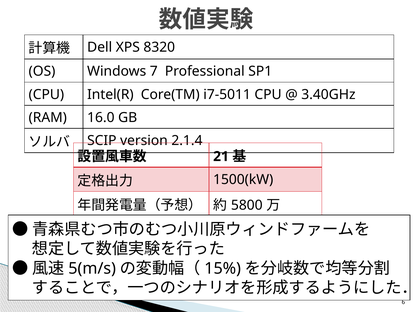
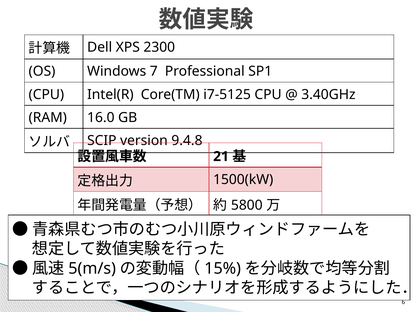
8320: 8320 -> 2300 (159, 47)
i7-5011: i7-5011 -> i7-5125 (227, 94)
2.1.4: 2.1.4 -> 9.4.8 (187, 140)
